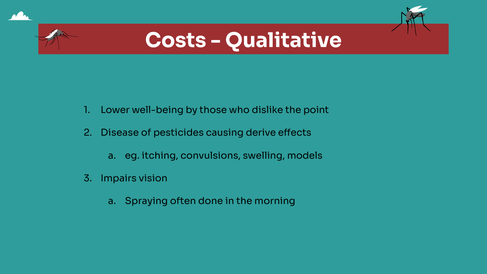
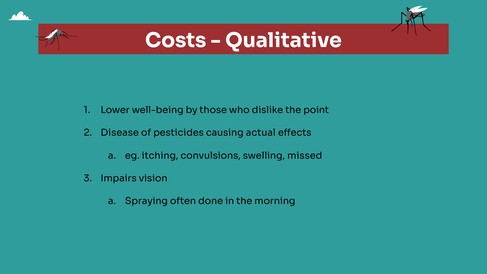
derive: derive -> actual (261, 133)
models: models -> missed (305, 156)
